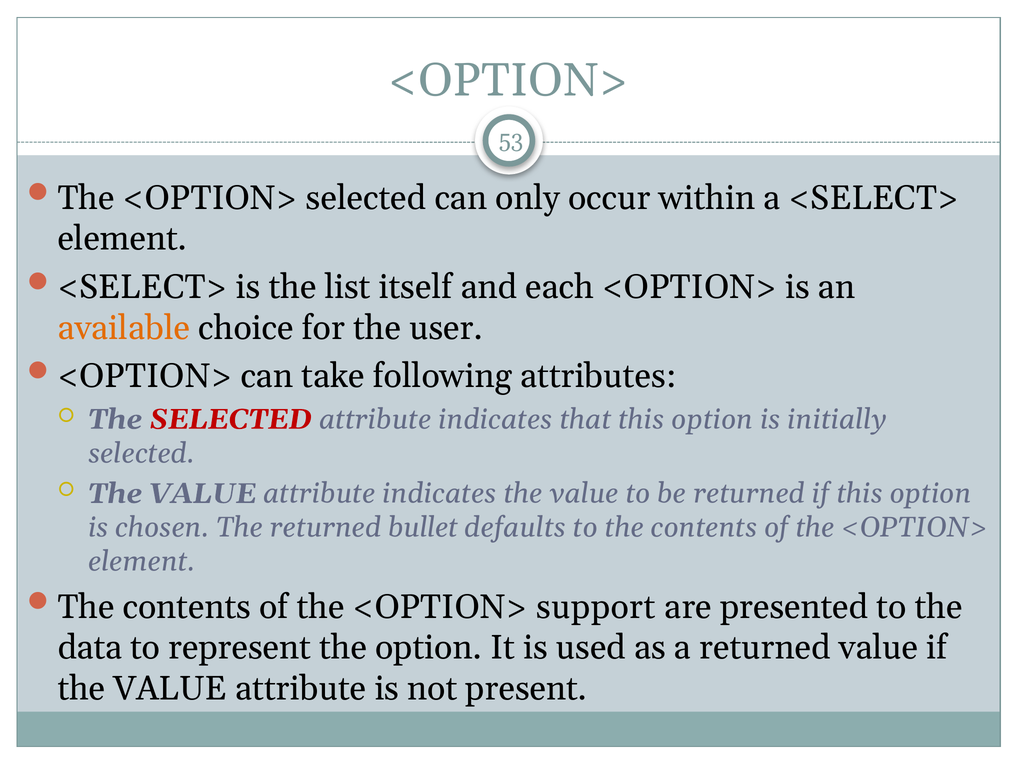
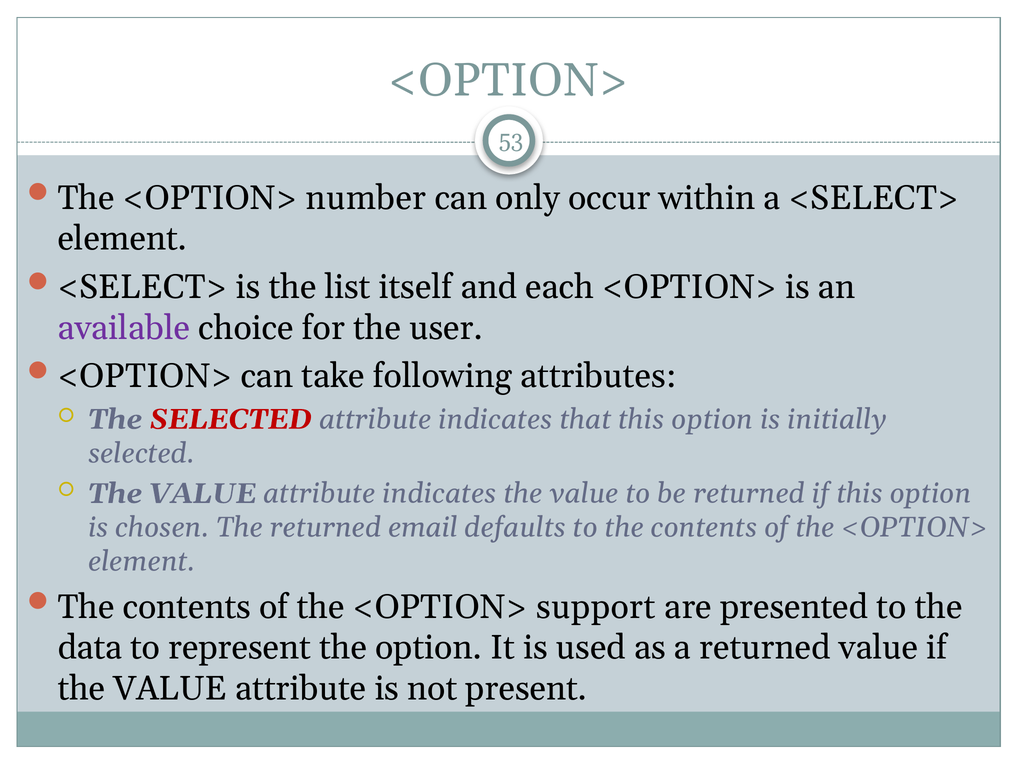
<OPTION> selected: selected -> number (366, 198)
available colour: orange -> purple (124, 328)
bullet: bullet -> email (423, 527)
